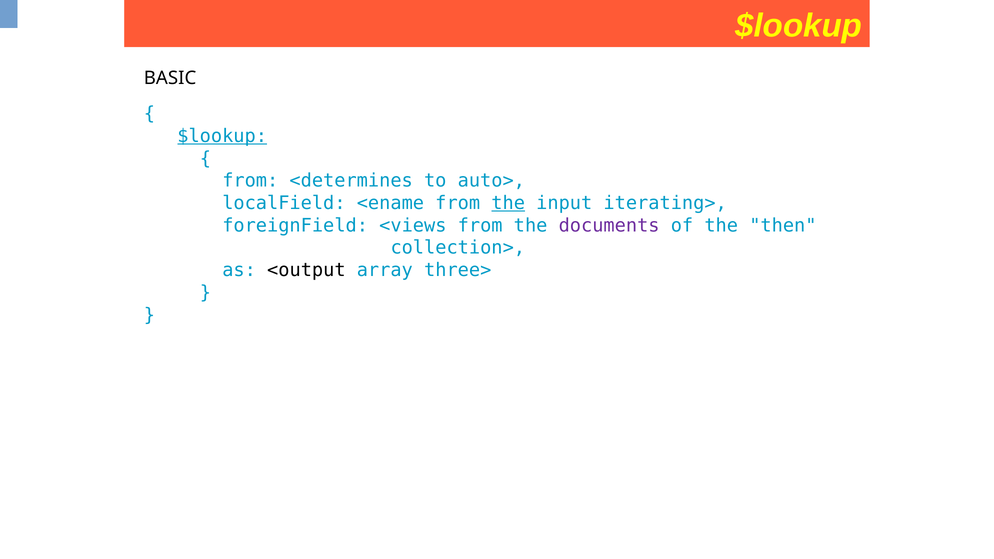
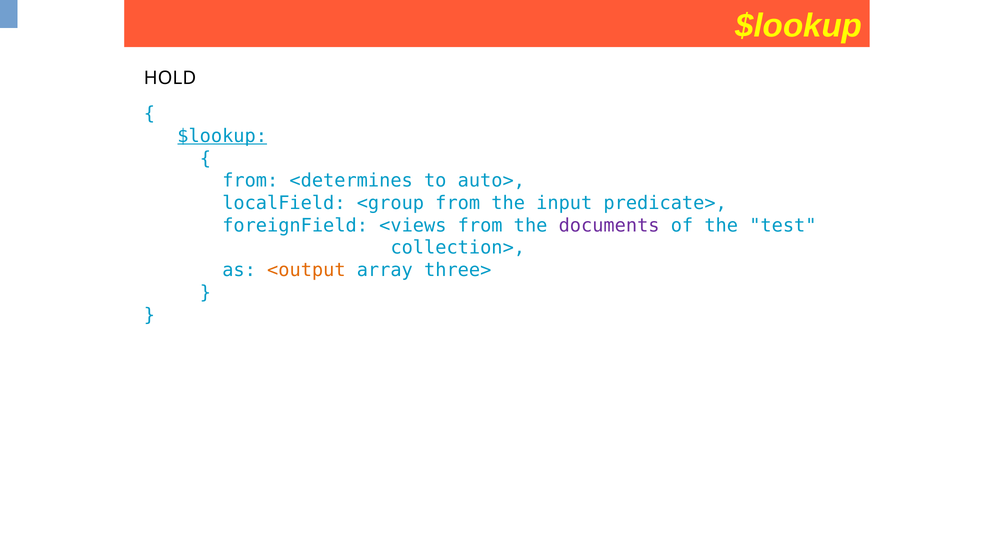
BASIC: BASIC -> HOLD (170, 78)
<ename: <ename -> <group (390, 203)
the underline: present -> none (508, 203)
iterating>: iterating> -> predicate> (665, 203)
then: then -> test (783, 226)
<output colour: black -> orange (306, 270)
